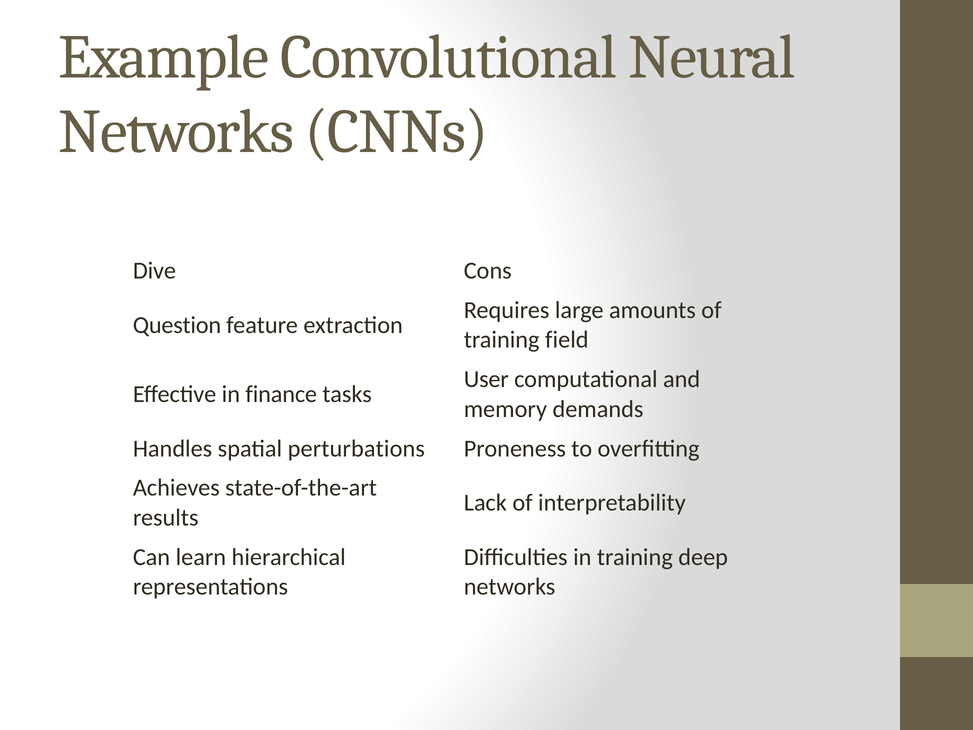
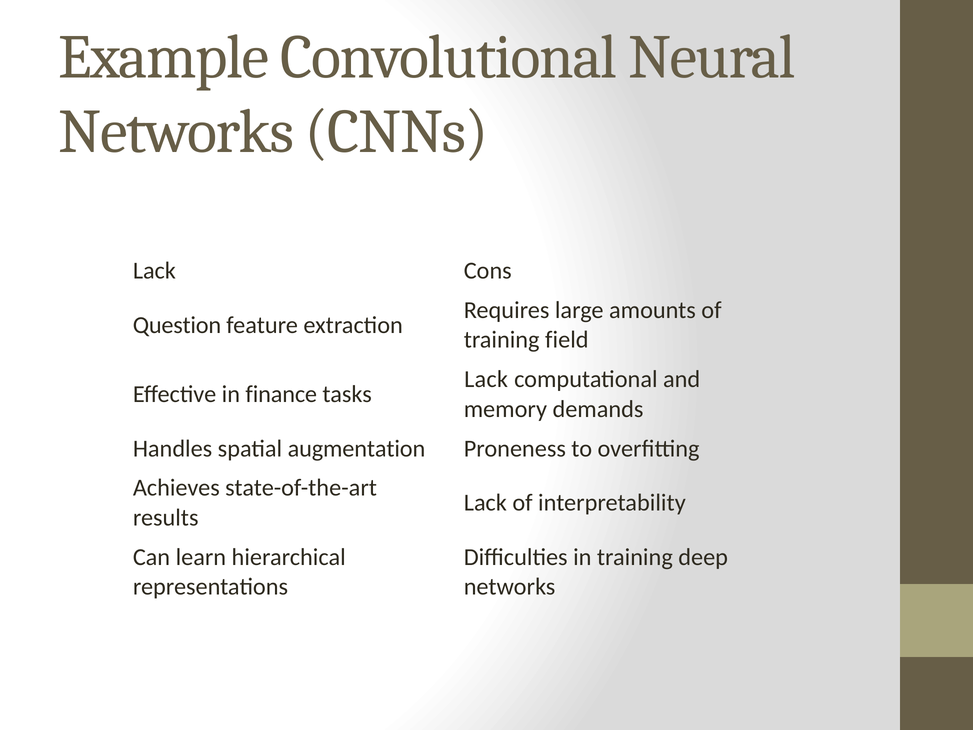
Dive: Dive -> Lack (154, 271)
User: User -> Lack (486, 379)
perturbations: perturbations -> augmentation (356, 448)
